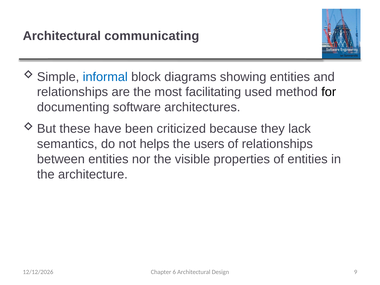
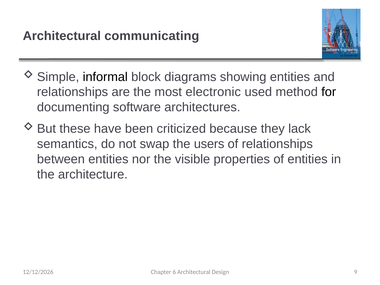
informal colour: blue -> black (105, 77)
facilitating: facilitating -> electronic (213, 92)
helps: helps -> swap (155, 144)
